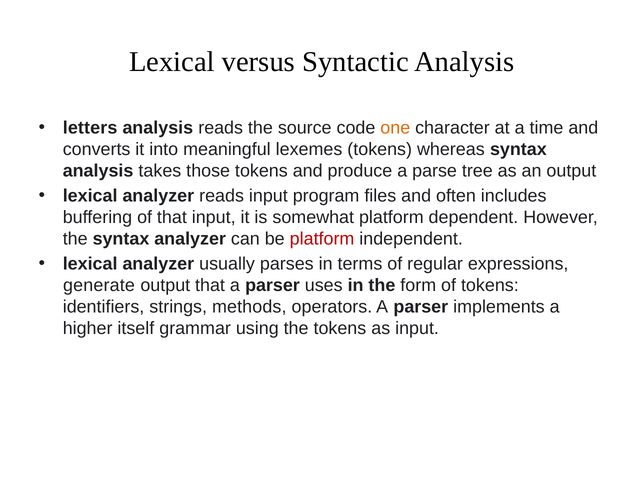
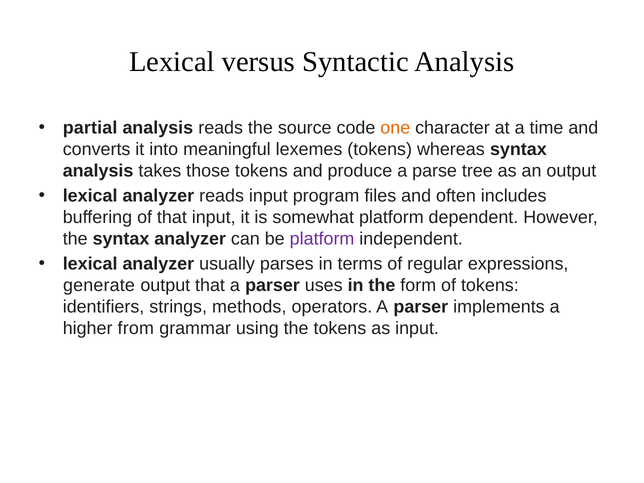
letters: letters -> partial (90, 128)
platform colour: red -> purple (322, 239)
itself: itself -> from (136, 328)
